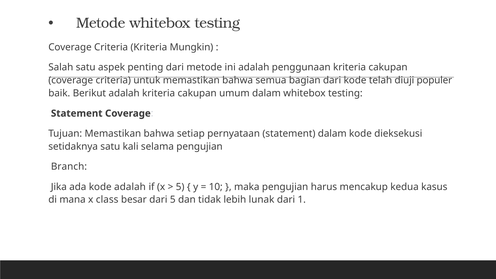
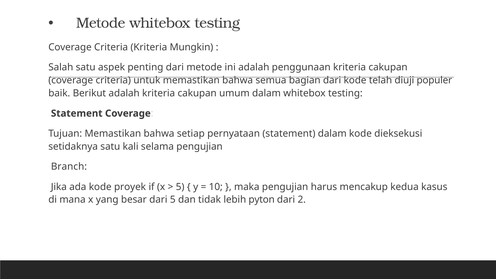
kode adalah: adalah -> proyek (130, 187)
class: class -> yang (107, 200)
lunak: lunak -> pyton (262, 200)
1: 1 -> 2 (302, 200)
